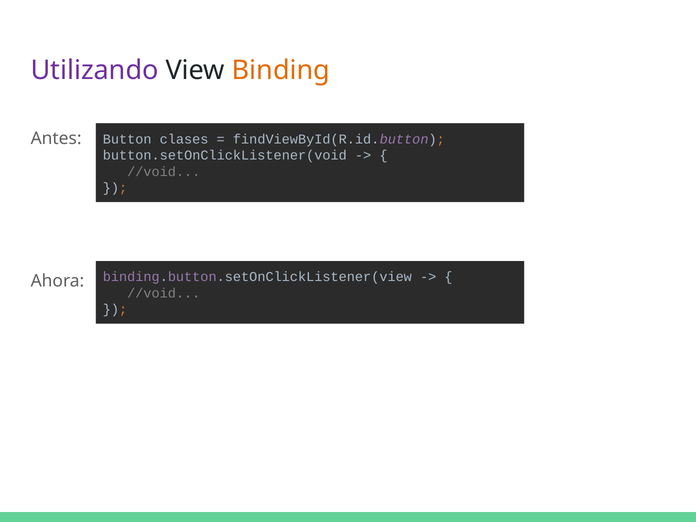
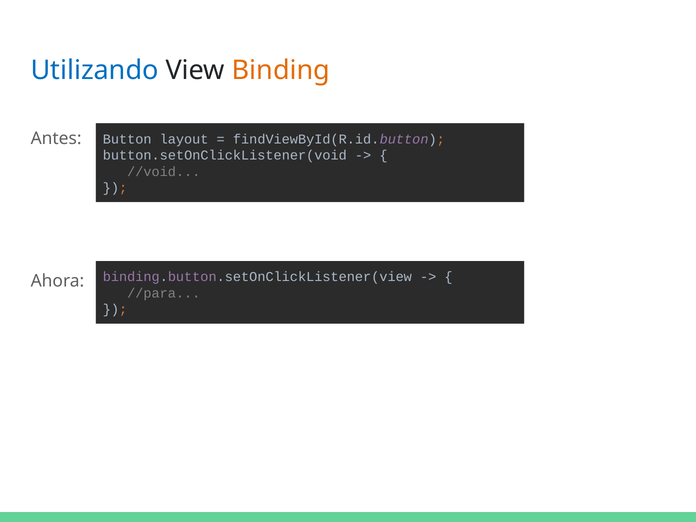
Utilizando colour: purple -> blue (95, 70)
clases: clases -> layout (184, 139)
//void: //void -> //para (164, 293)
